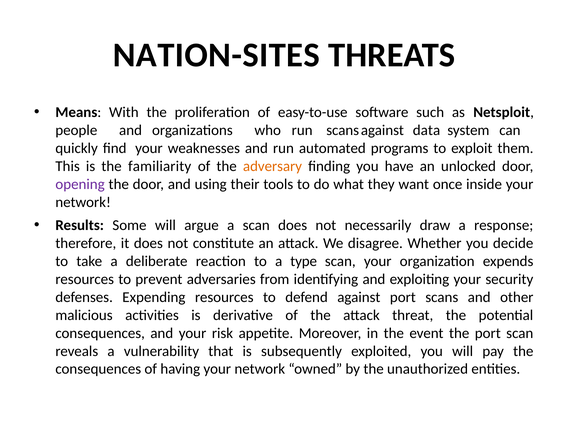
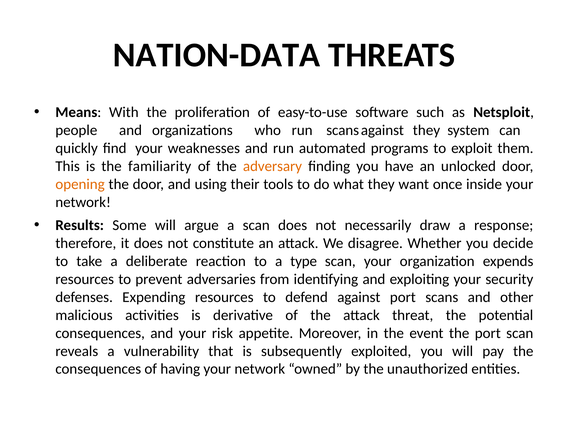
NATION-SITES: NATION-SITES -> NATION-DATA (217, 55)
data: data -> they (426, 130)
opening colour: purple -> orange (80, 184)
